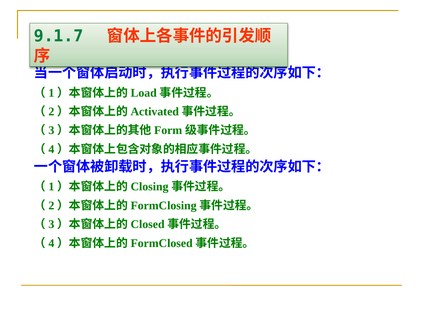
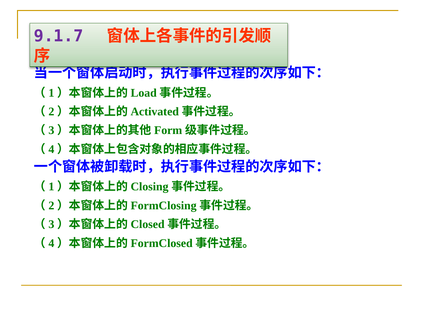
9.1.7 colour: green -> purple (59, 36)
